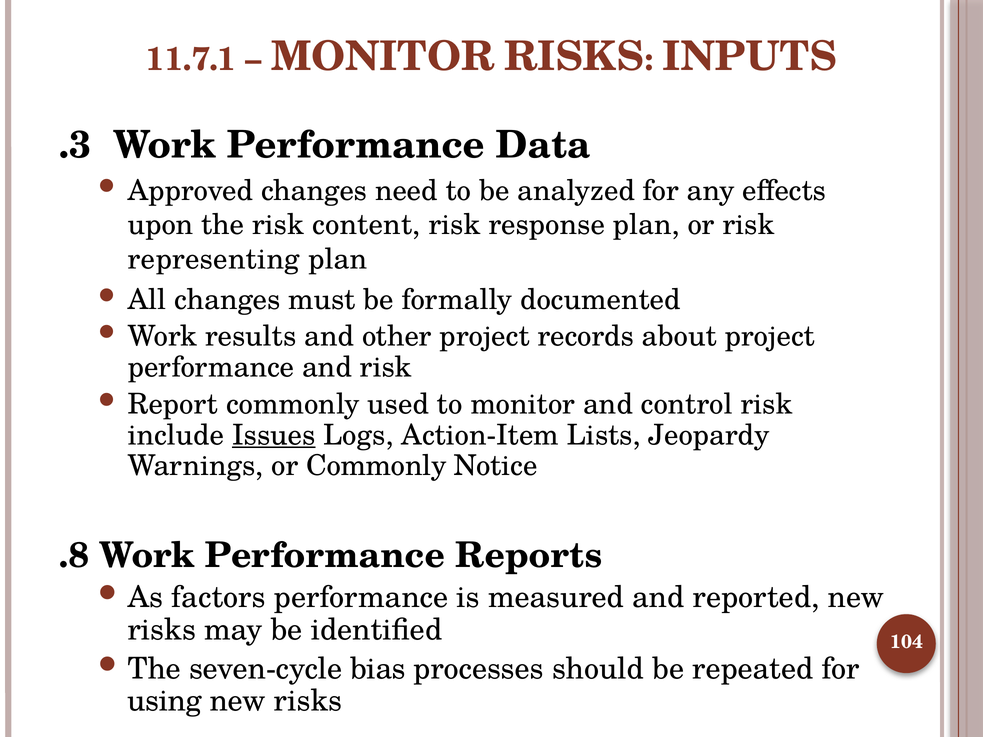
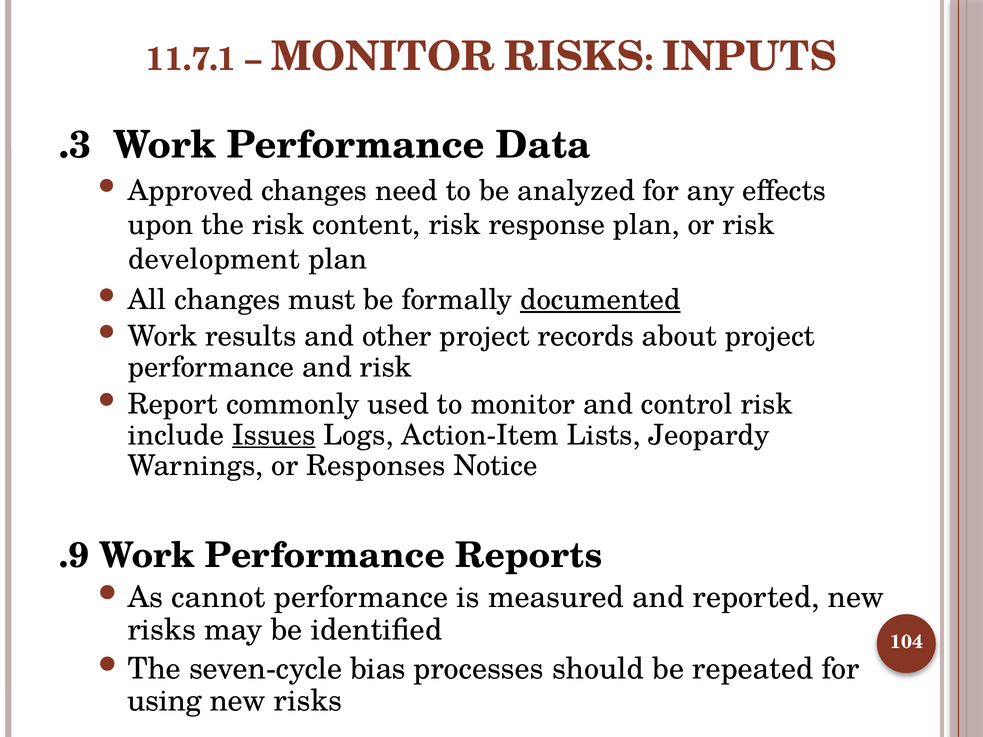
representing: representing -> development (214, 259)
documented underline: none -> present (600, 300)
or Commonly: Commonly -> Responses (376, 466)
.8: .8 -> .9 (74, 555)
factors: factors -> cannot (218, 597)
